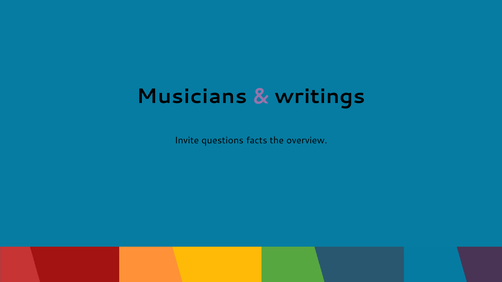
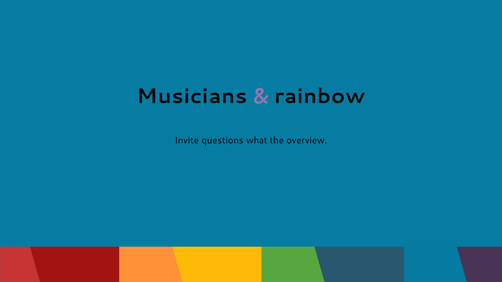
writings: writings -> rainbow (320, 96)
facts: facts -> what (257, 141)
